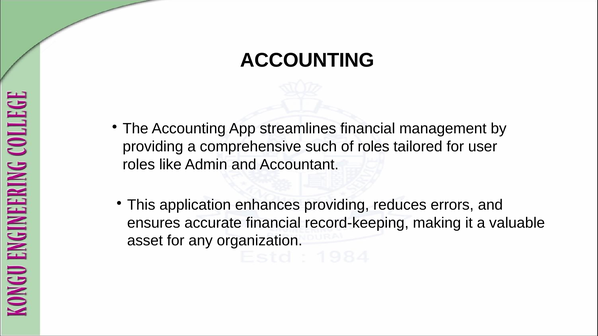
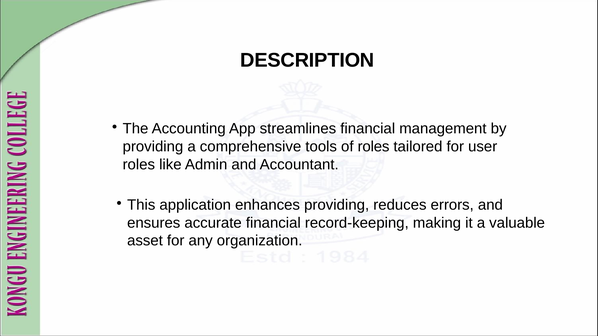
ACCOUNTING: ACCOUNTING -> DESCRIPTION (307, 60)
such: such -> tools (321, 147)
